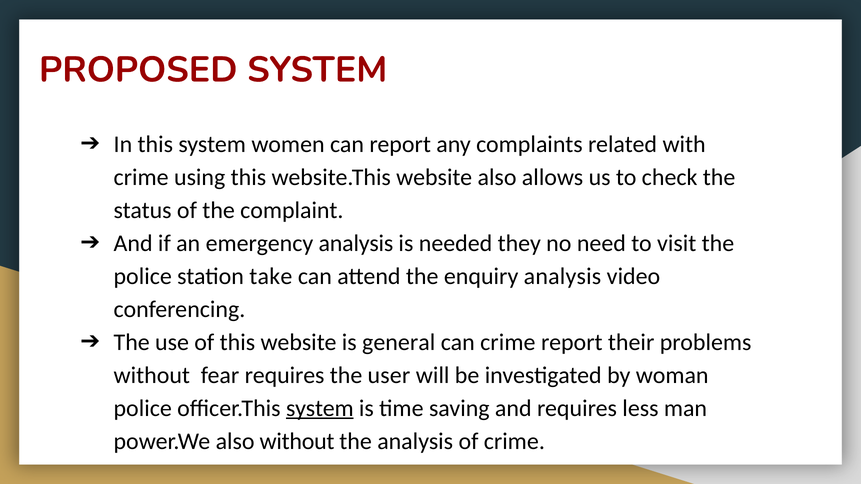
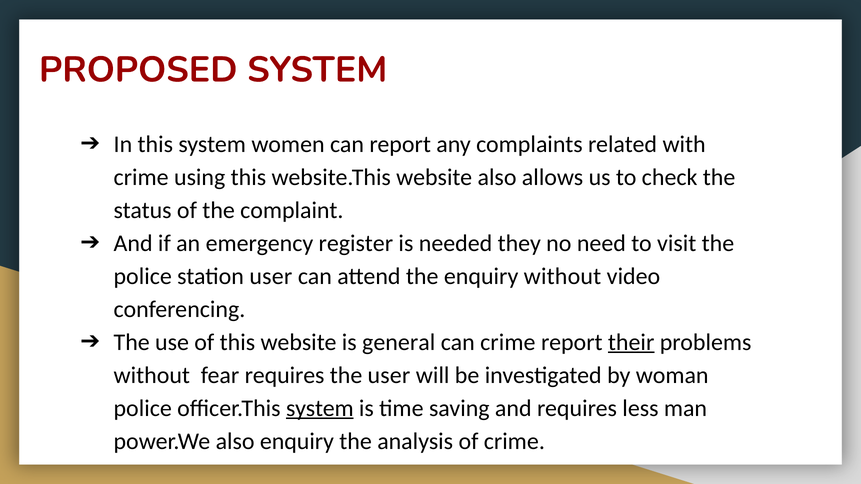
emergency analysis: analysis -> register (356, 243)
station take: take -> user (271, 276)
enquiry analysis: analysis -> without (562, 276)
their underline: none -> present (631, 342)
also without: without -> enquiry (297, 441)
